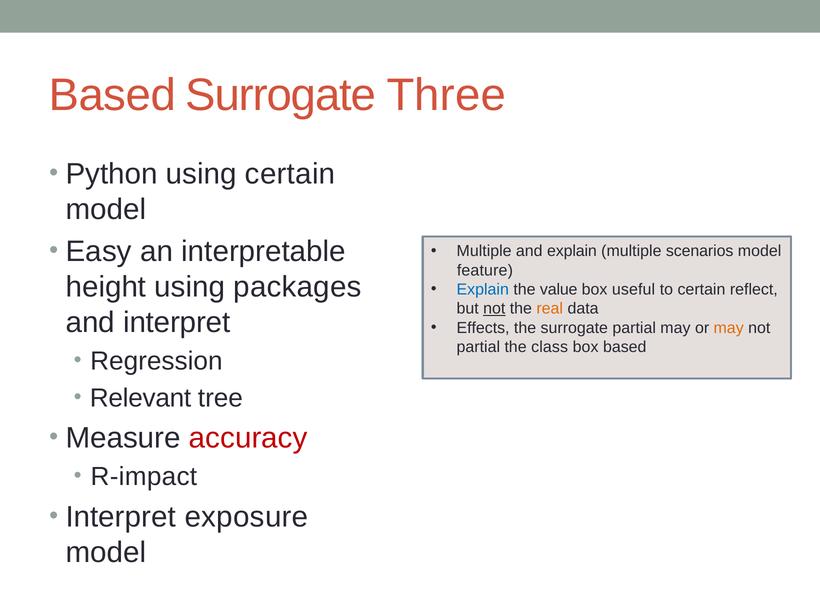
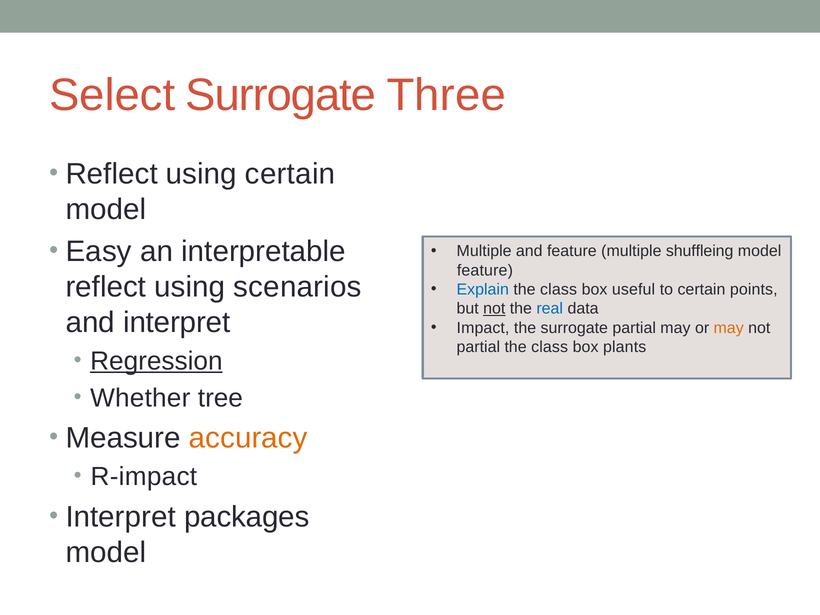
Based: Based -> Select (112, 95)
Python: Python -> Reflect (112, 174)
and explain: explain -> feature (572, 251)
scenarios: scenarios -> shuffleing (700, 251)
height: height -> reflect (106, 287)
packages: packages -> scenarios (298, 287)
value: value -> class (559, 289)
reflect: reflect -> points (754, 289)
real colour: orange -> blue (550, 309)
Effects: Effects -> Impact (483, 328)
box based: based -> plants (625, 347)
Regression underline: none -> present (156, 361)
Relevant: Relevant -> Whether (140, 398)
accuracy colour: red -> orange (248, 438)
exposure: exposure -> packages (247, 517)
